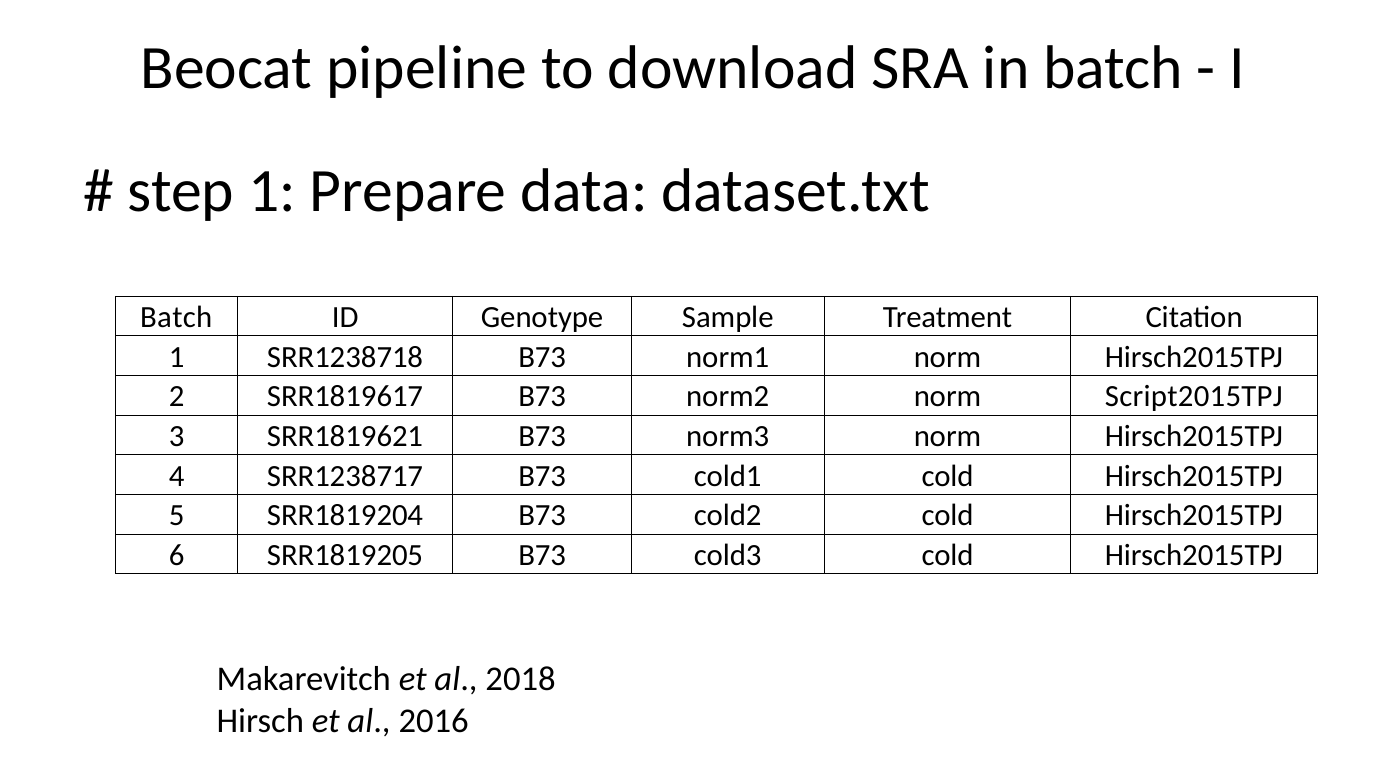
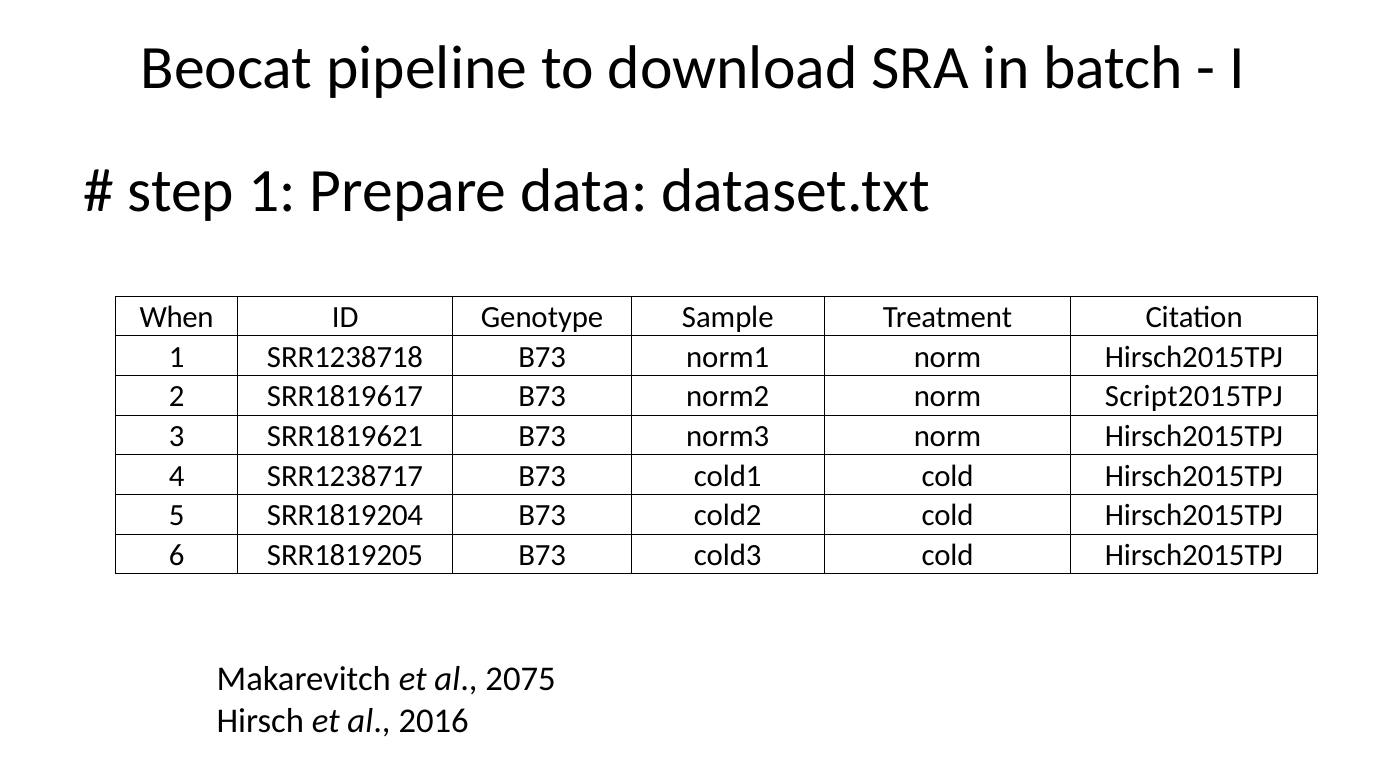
Batch: Batch -> When (177, 317)
2018: 2018 -> 2075 (521, 679)
